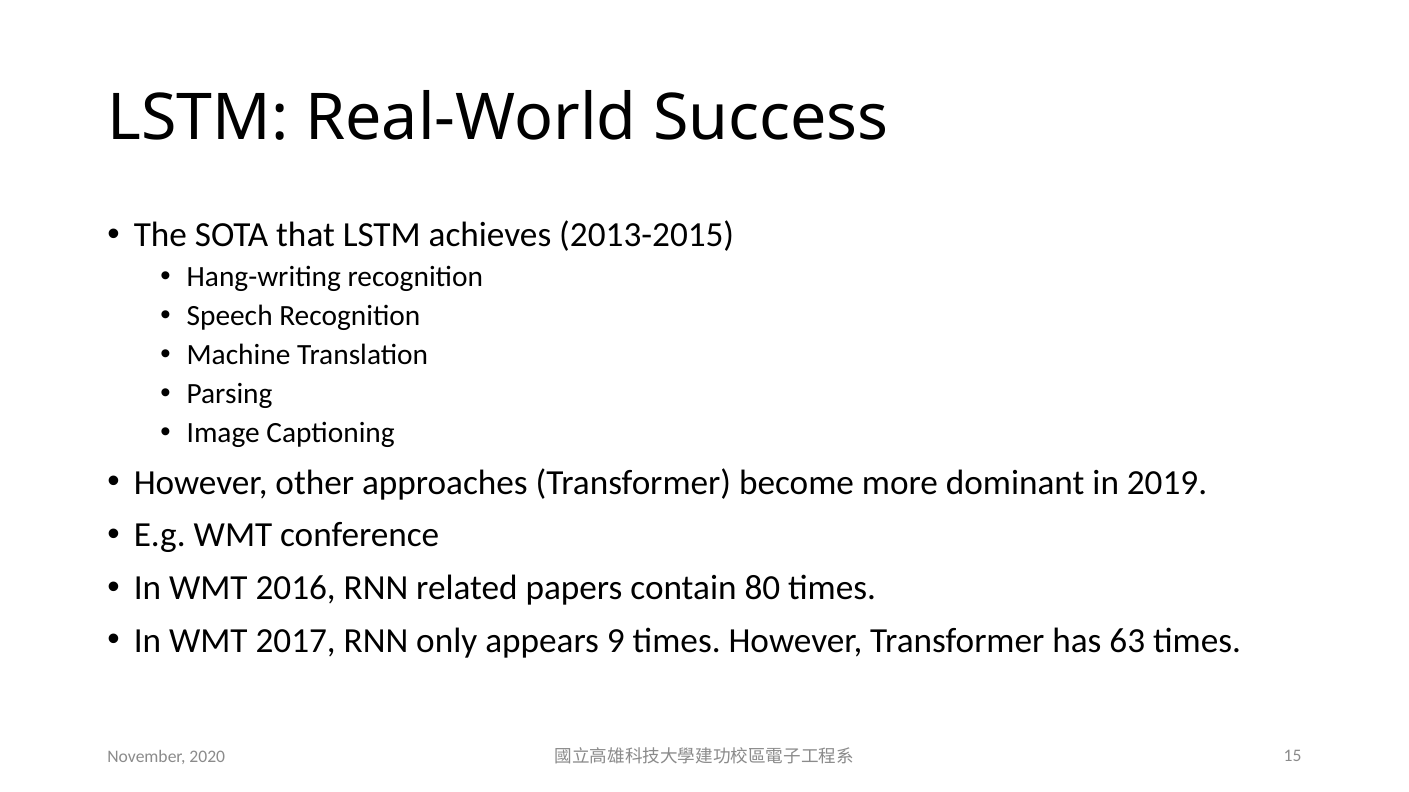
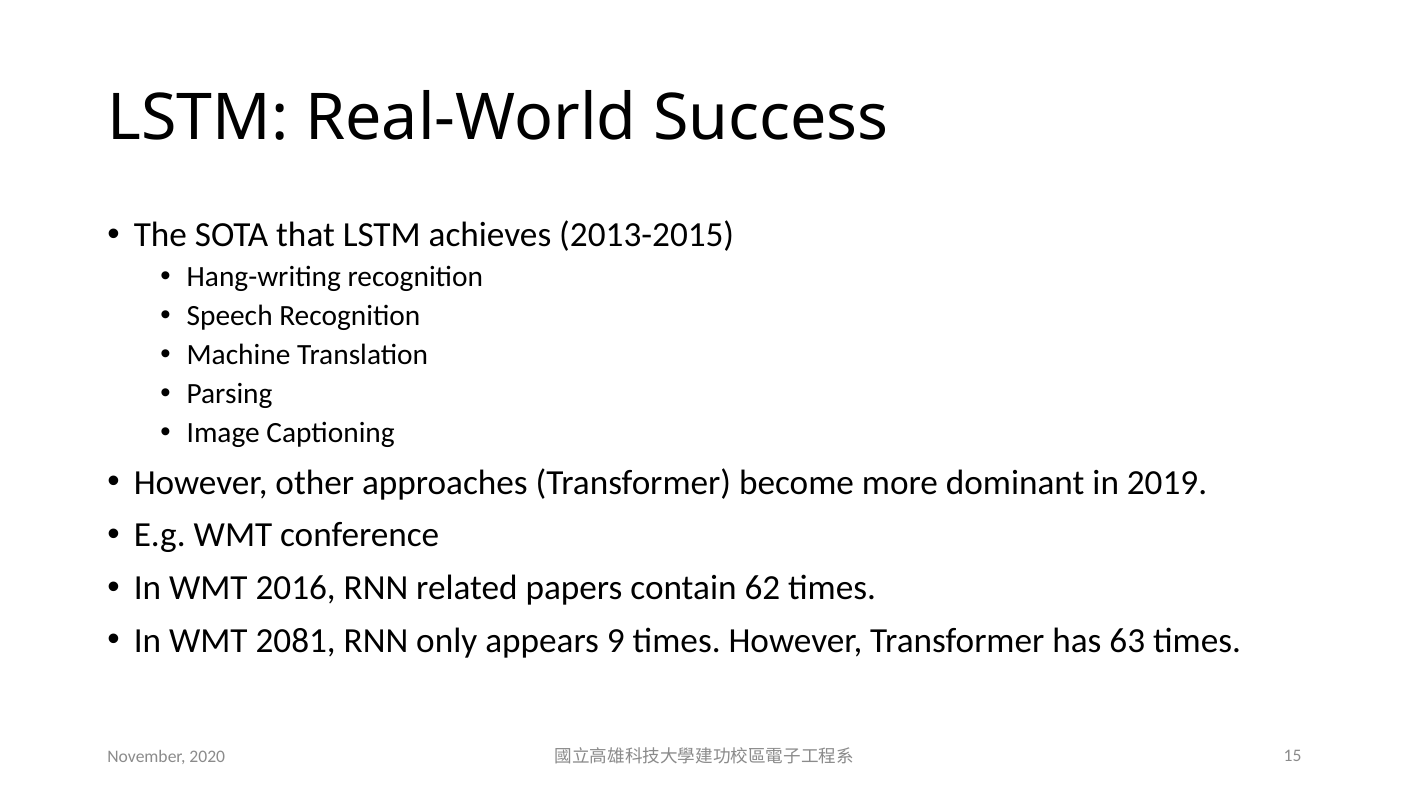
80: 80 -> 62 (762, 588)
2017: 2017 -> 2081 (296, 641)
